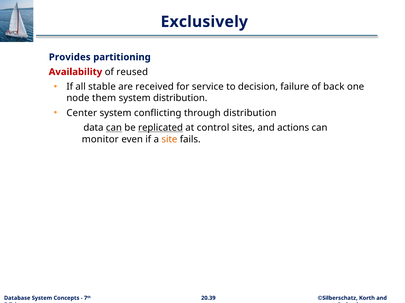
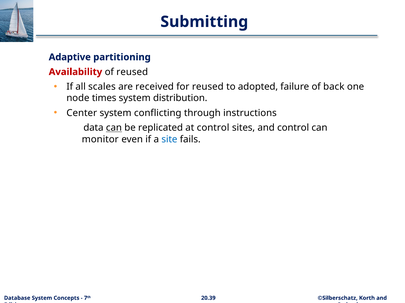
Exclusively: Exclusively -> Submitting (204, 22)
Provides: Provides -> Adaptive (70, 57)
stable: stable -> scales (102, 87)
for service: service -> reused (208, 87)
decision: decision -> adopted (258, 87)
them: them -> times (104, 98)
through distribution: distribution -> instructions (250, 113)
replicated underline: present -> none (161, 128)
and actions: actions -> control (293, 128)
site colour: orange -> blue (169, 140)
